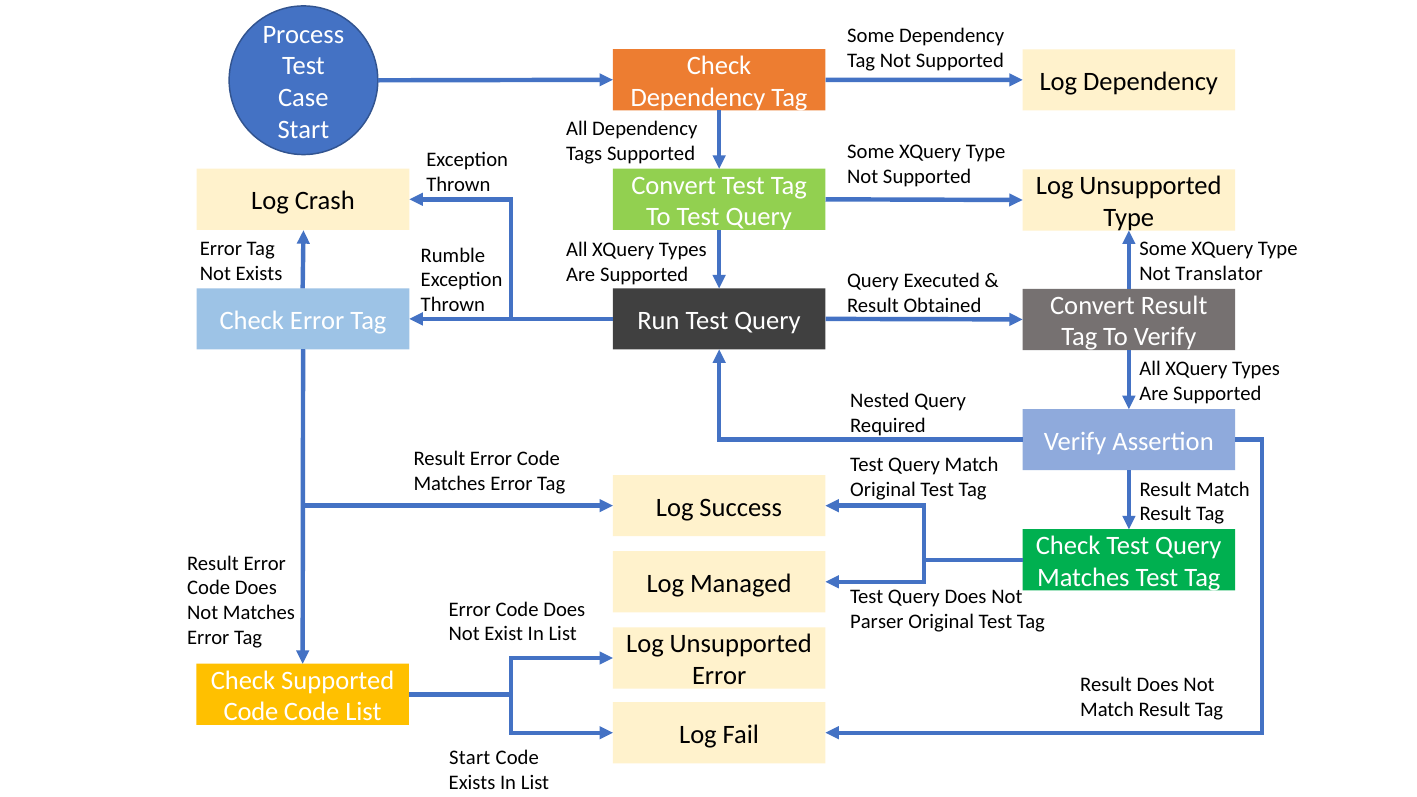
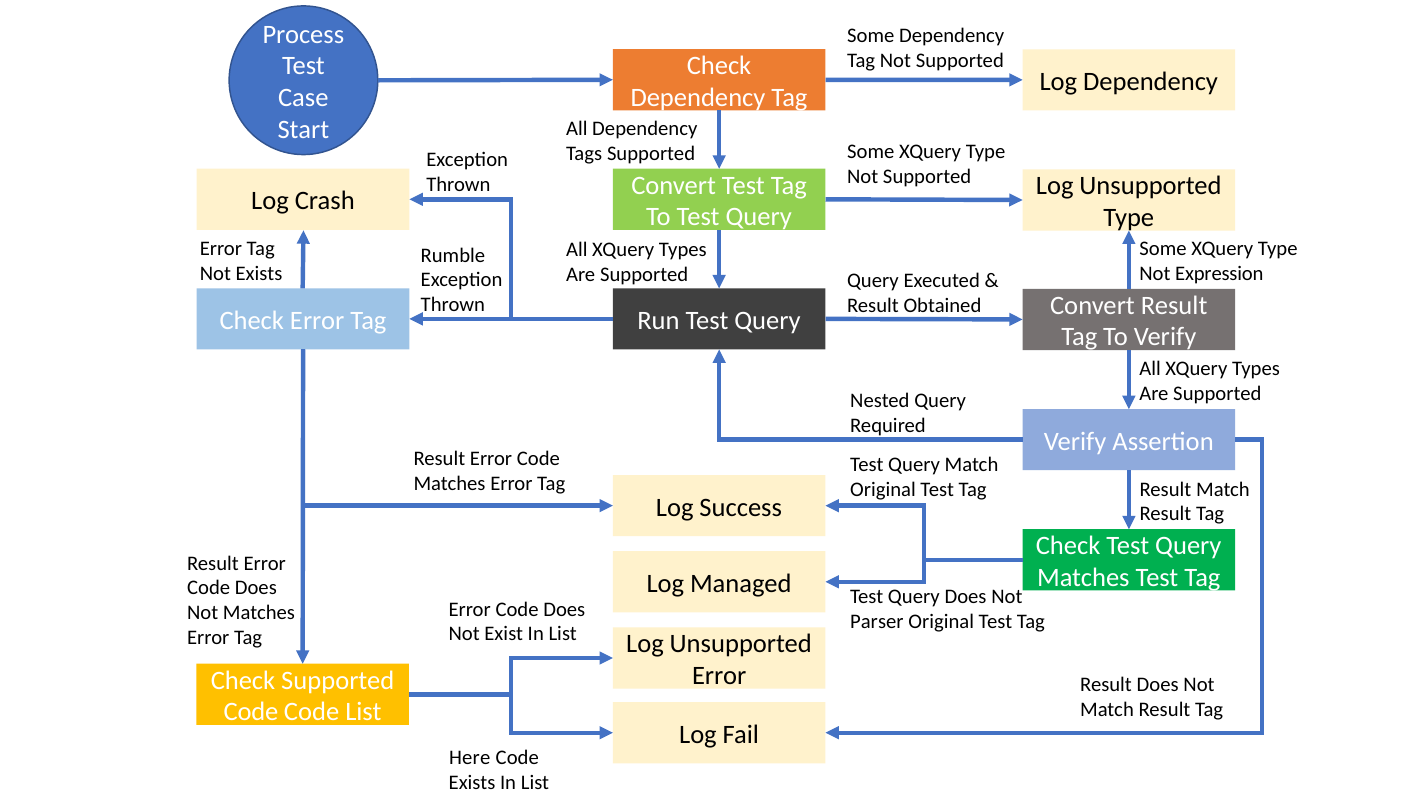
Translator: Translator -> Expression (1219, 273)
Start: Start -> Here (470, 758)
